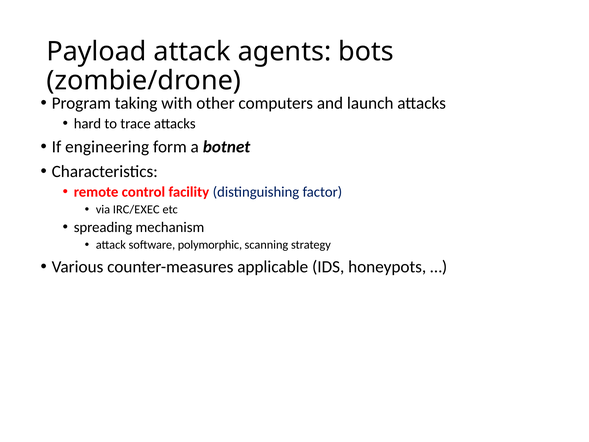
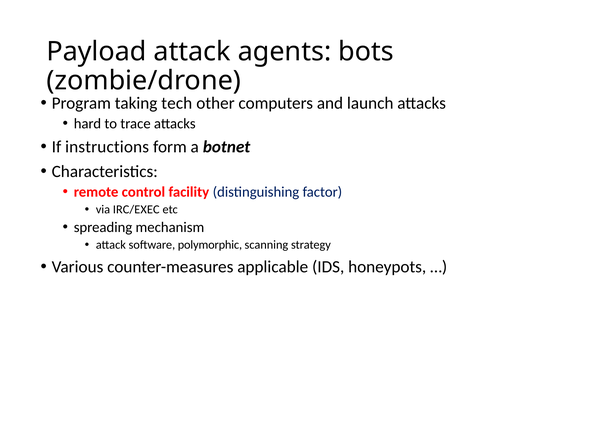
with: with -> tech (177, 103)
engineering: engineering -> instructions (107, 147)
